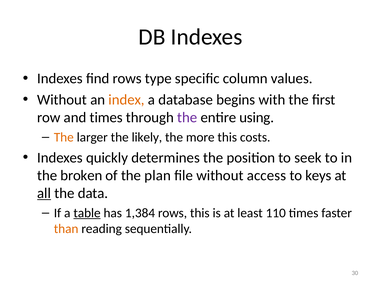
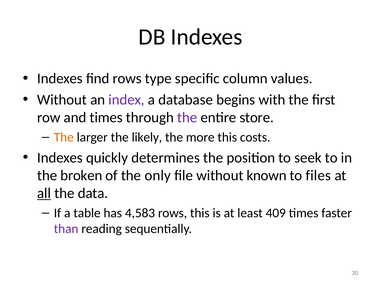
index colour: orange -> purple (127, 100)
using: using -> store (257, 117)
plan: plan -> only (158, 175)
access: access -> known (267, 175)
keys: keys -> files (318, 175)
table underline: present -> none (87, 213)
1,384: 1,384 -> 4,583 (140, 213)
110: 110 -> 409 (276, 213)
than colour: orange -> purple (66, 229)
